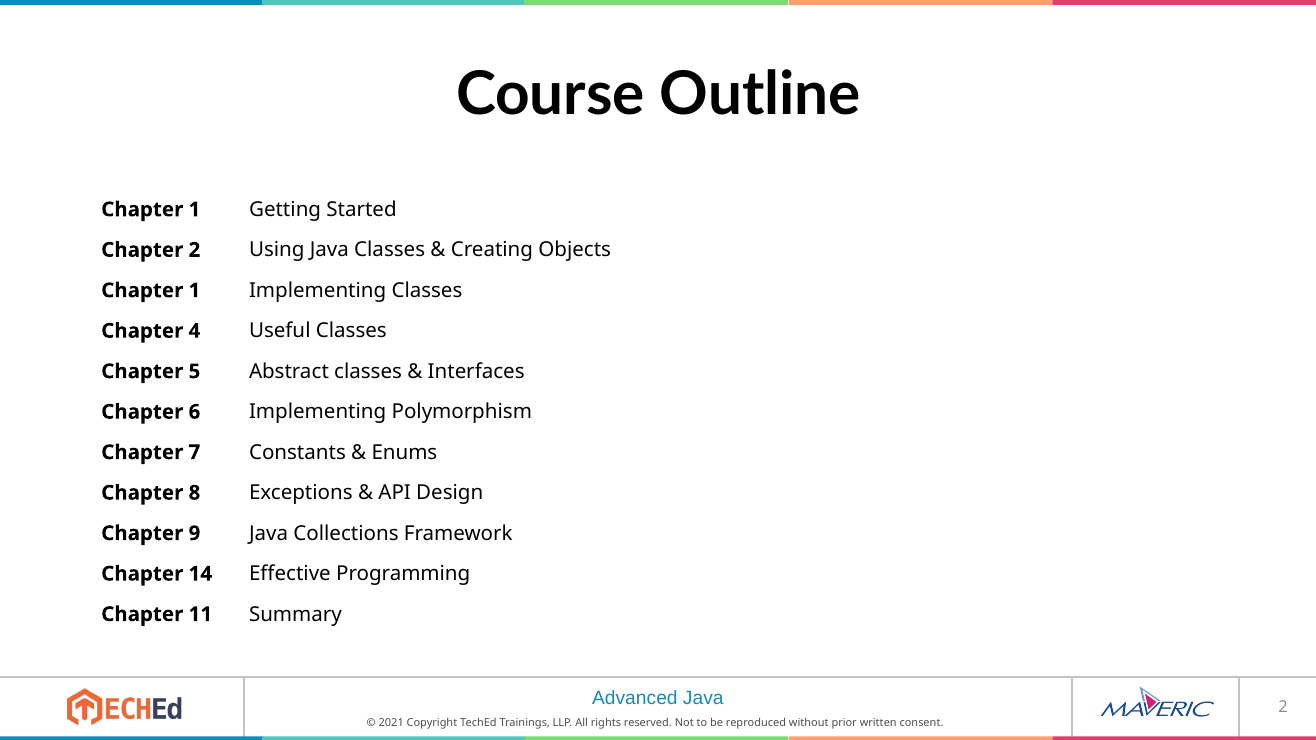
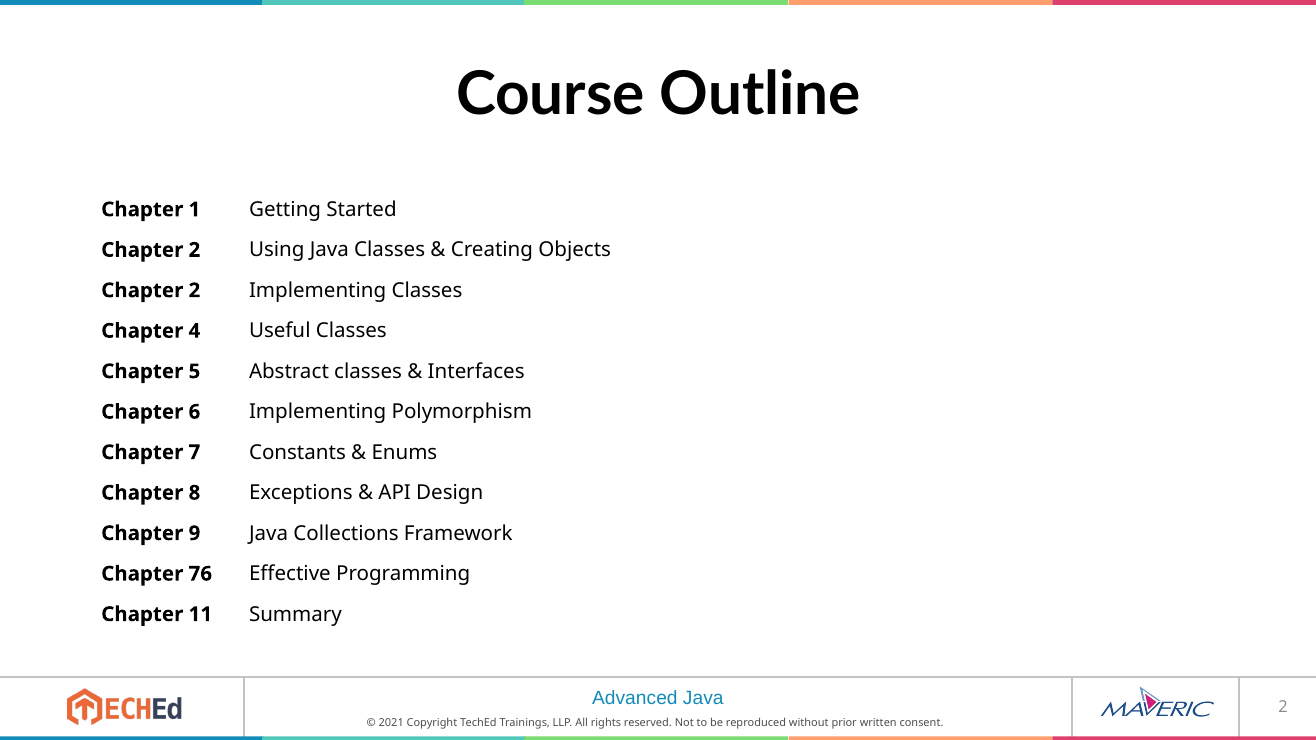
1: 1 -> 2 (194, 291)
14: 14 -> 76 (200, 574)
